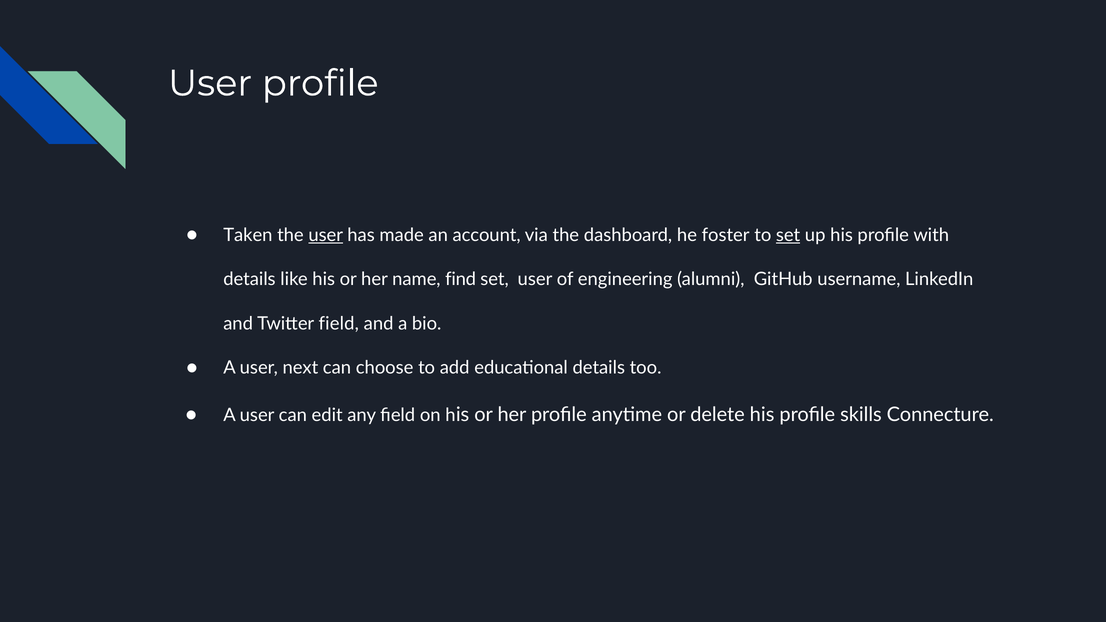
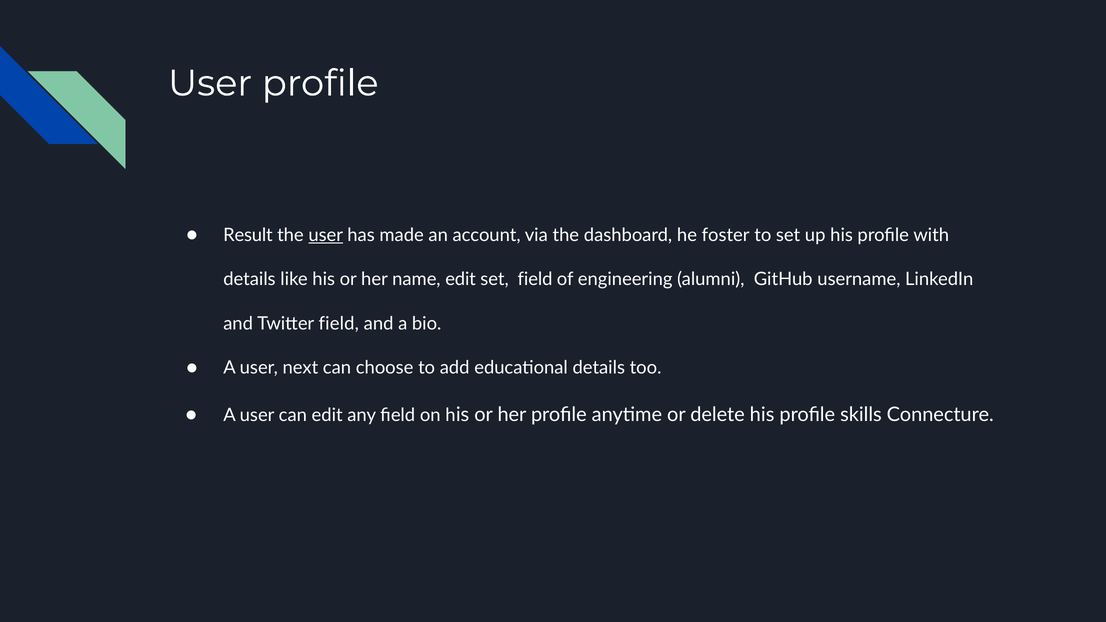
Taken: Taken -> Result (248, 235)
set underline: present -> none (788, 235)
name find: find -> edit (461, 279)
set user: user -> field (535, 279)
